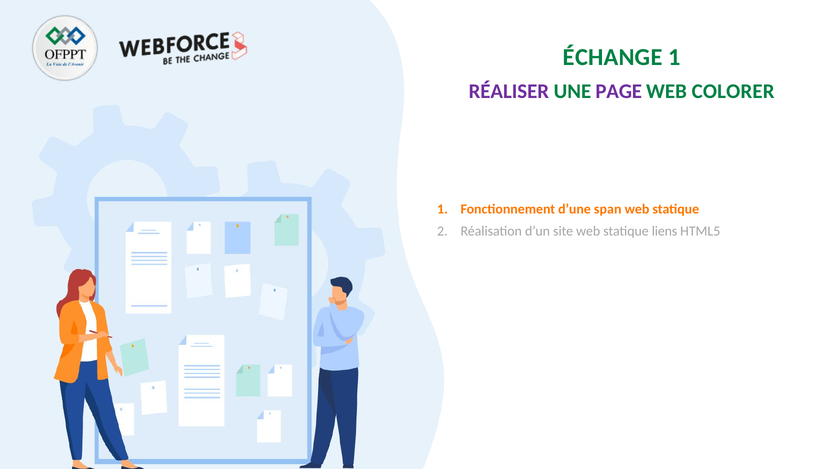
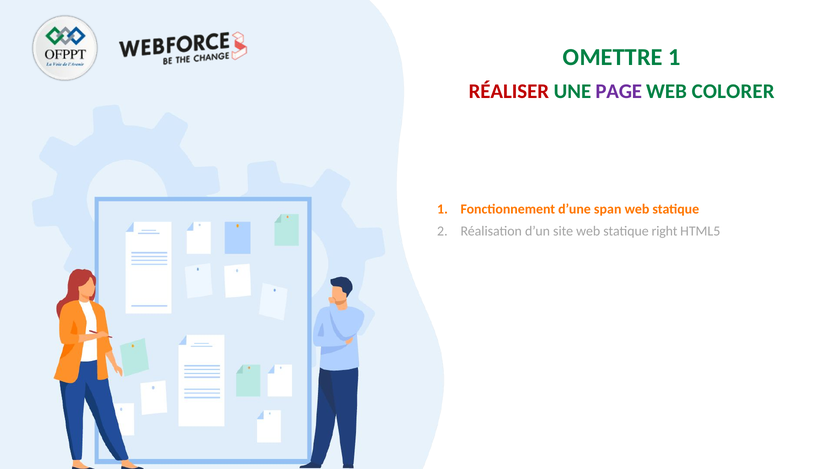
ÉCHANGE: ÉCHANGE -> OMETTRE (613, 57)
RÉALISER colour: purple -> red (509, 92)
liens: liens -> right (665, 231)
